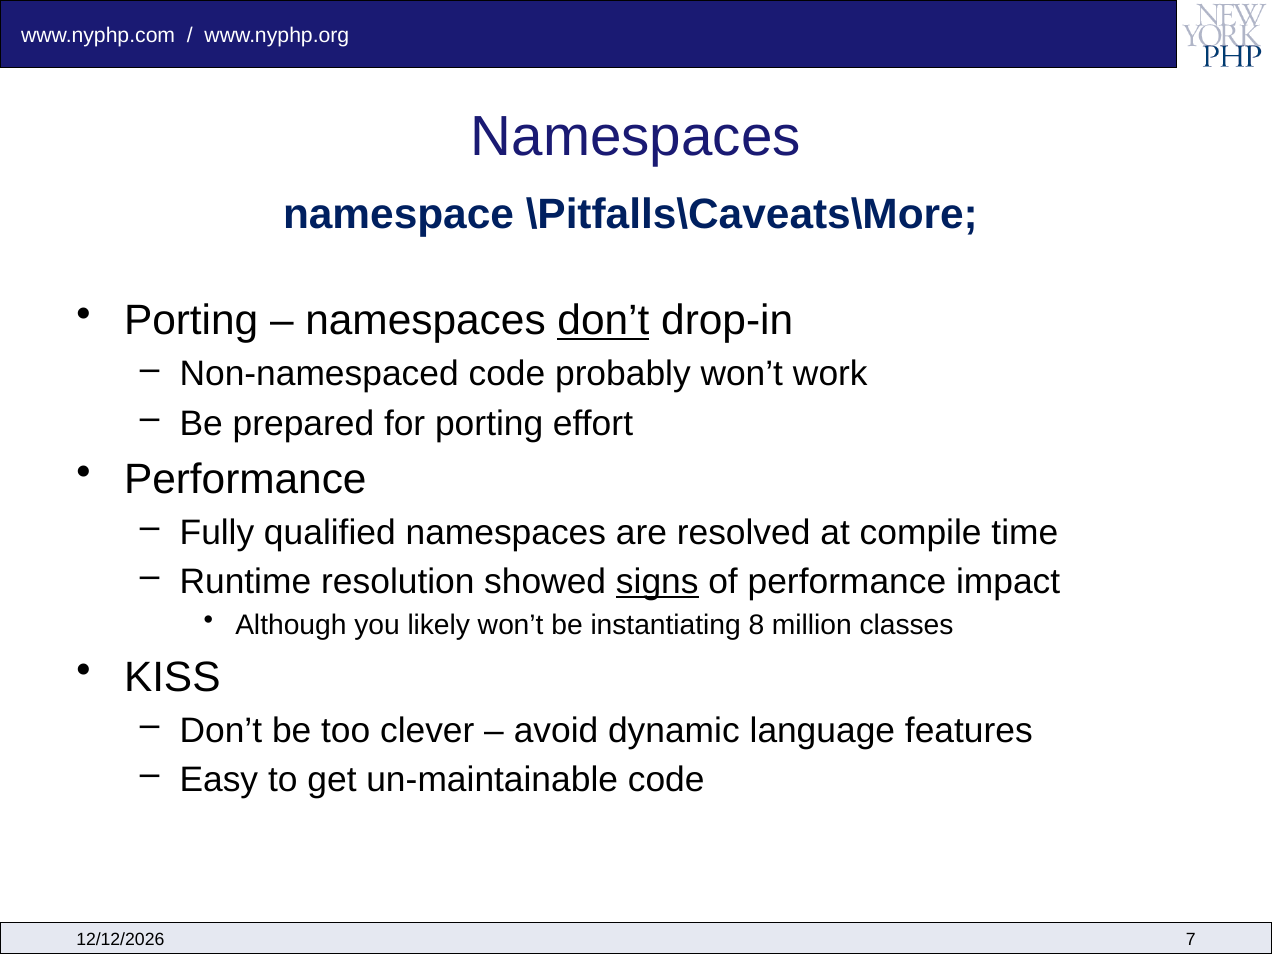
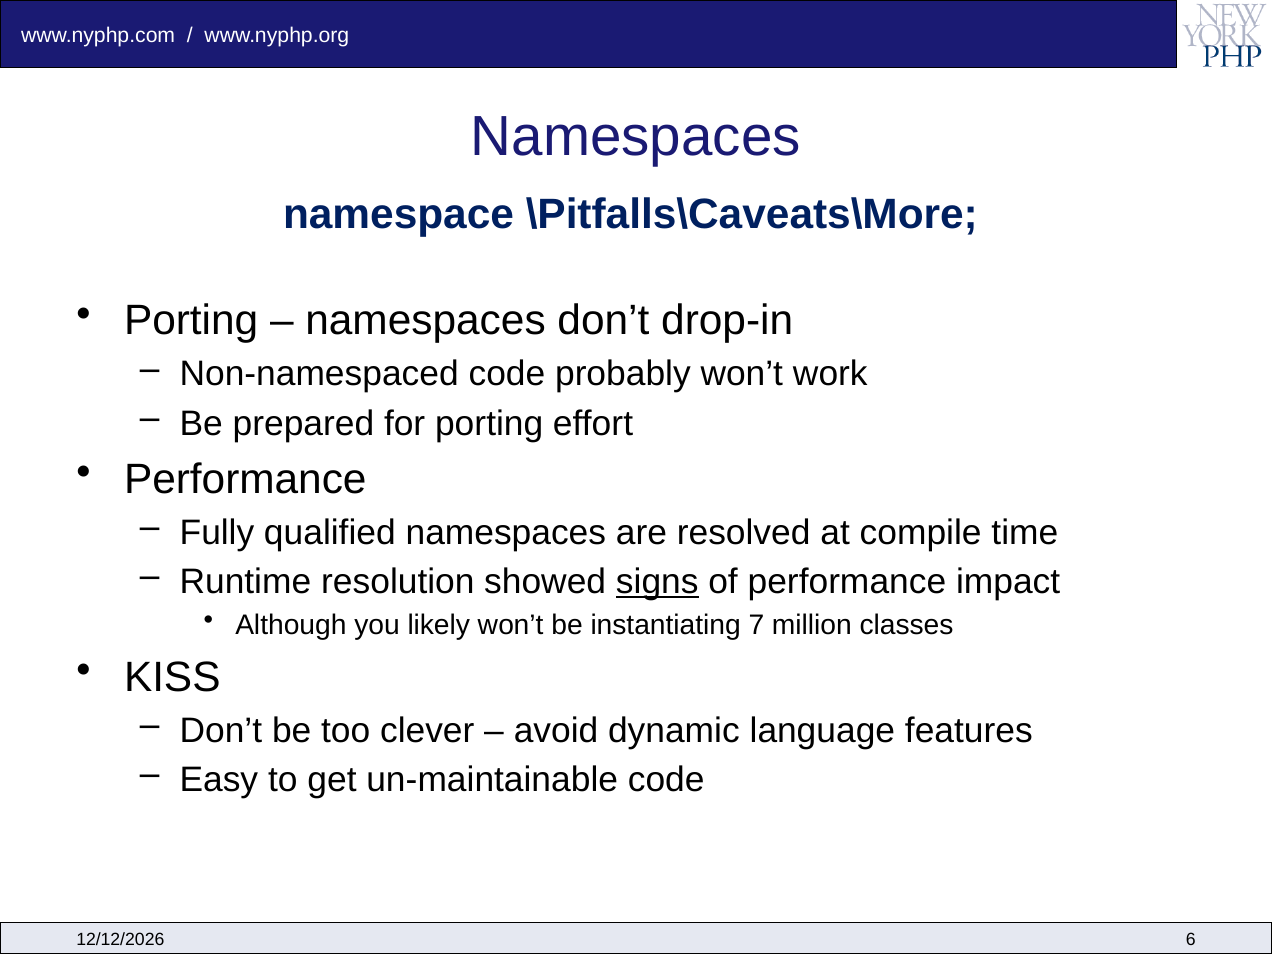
don’t underline: present -> none (603, 321)
8: 8 -> 7 (756, 625)
7: 7 -> 6 (1191, 939)
